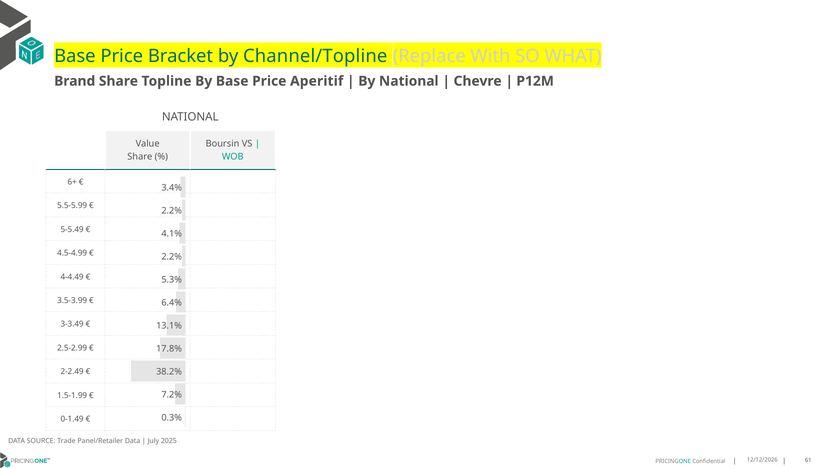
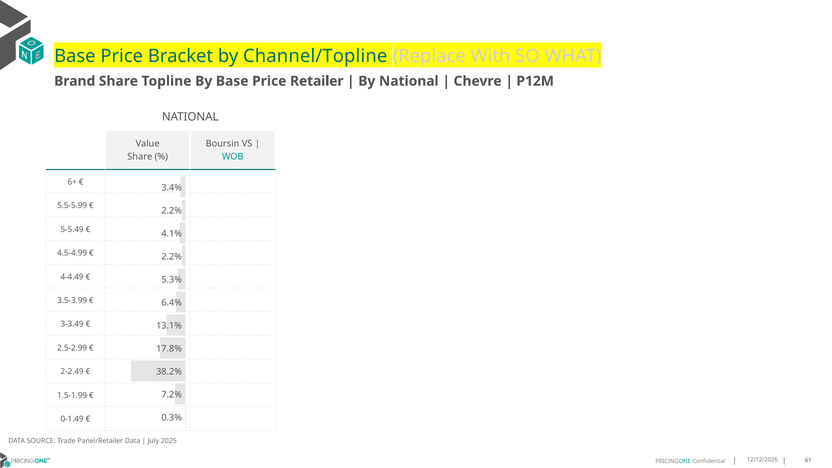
Aperitif: Aperitif -> Retailer (317, 81)
